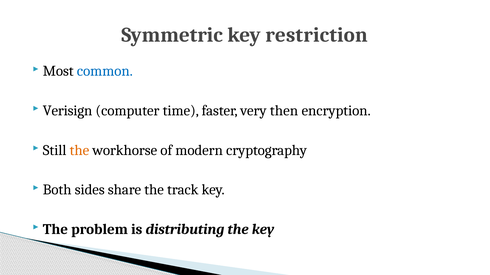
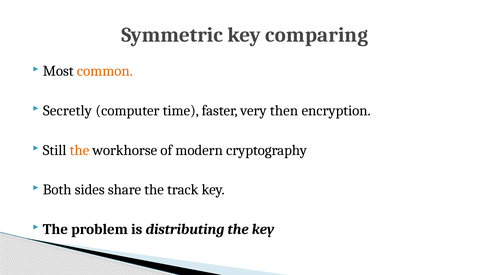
restriction: restriction -> comparing (317, 35)
common colour: blue -> orange (105, 71)
Verisign: Verisign -> Secretly (67, 111)
